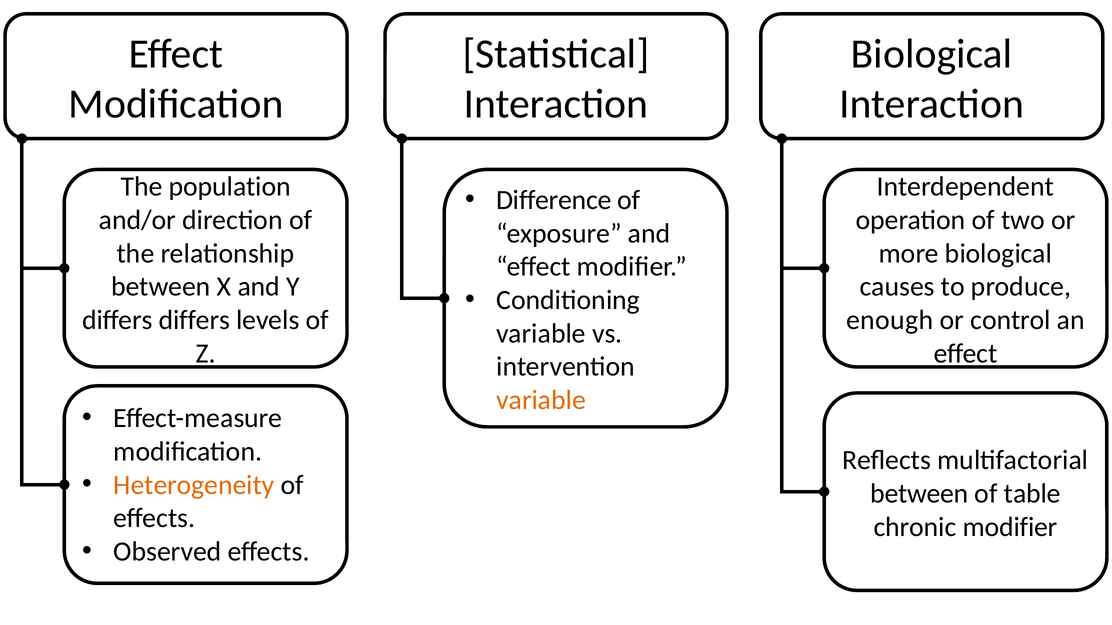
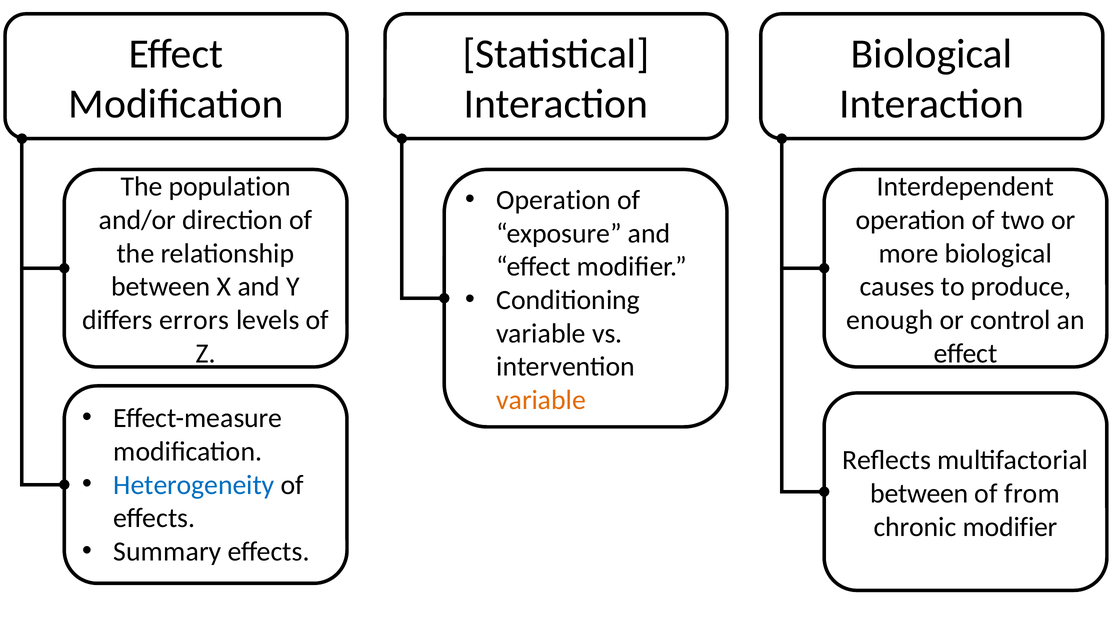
Difference: Difference -> Operation (554, 200)
differs differs: differs -> errors (194, 320)
Heterogeneity colour: orange -> blue (194, 485)
table: table -> from (1032, 494)
Observed: Observed -> Summary (167, 552)
